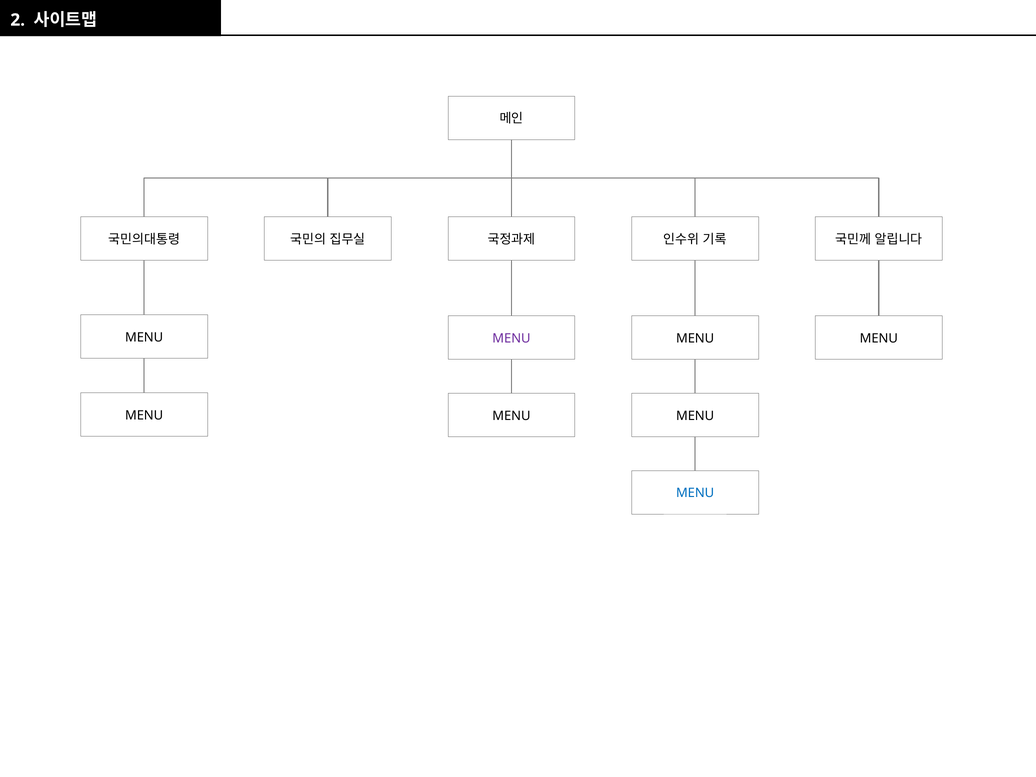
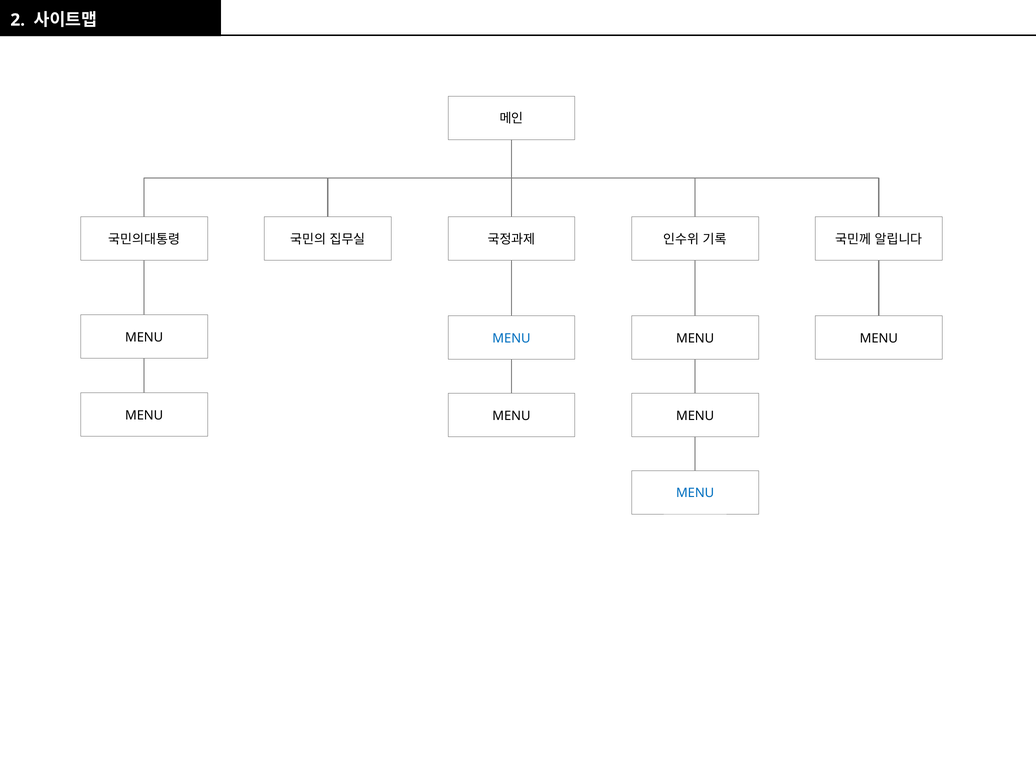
MENU colour: purple -> blue (511, 339)
